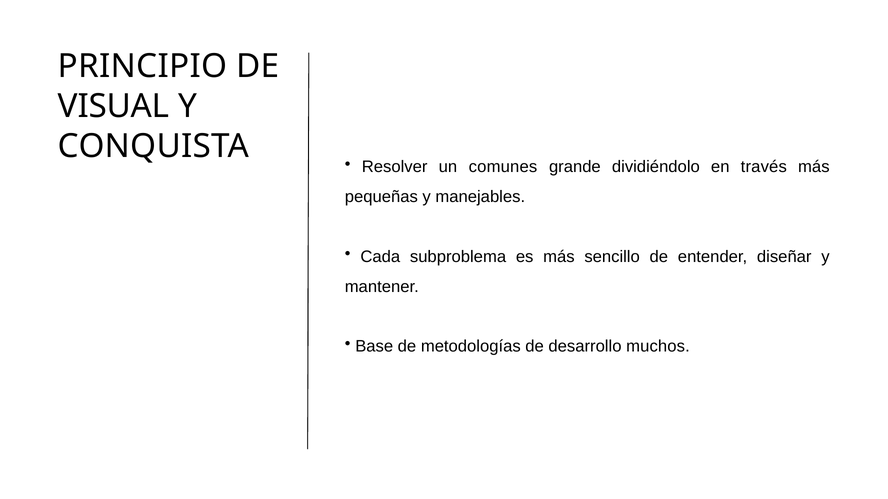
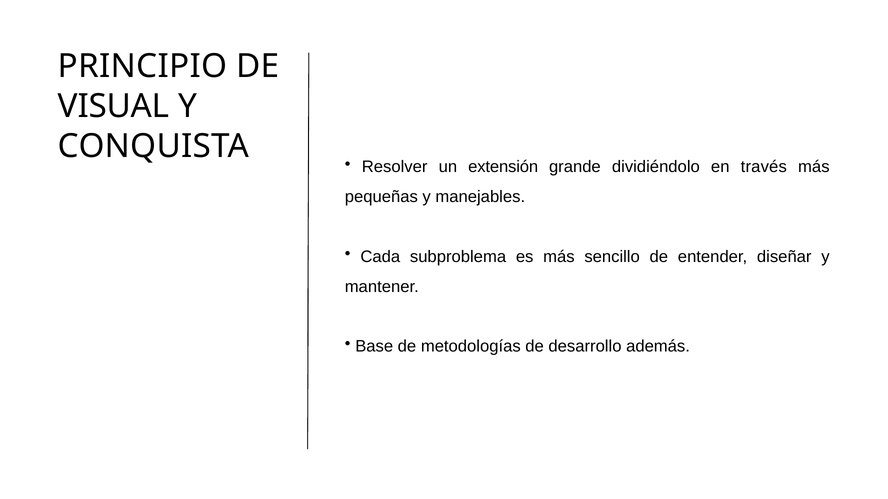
comunes: comunes -> extensión (503, 167)
muchos: muchos -> además (658, 347)
